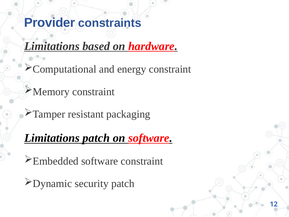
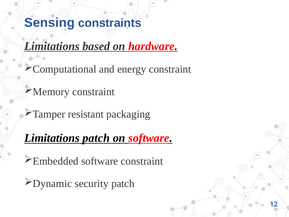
Provider: Provider -> Sensing (49, 23)
